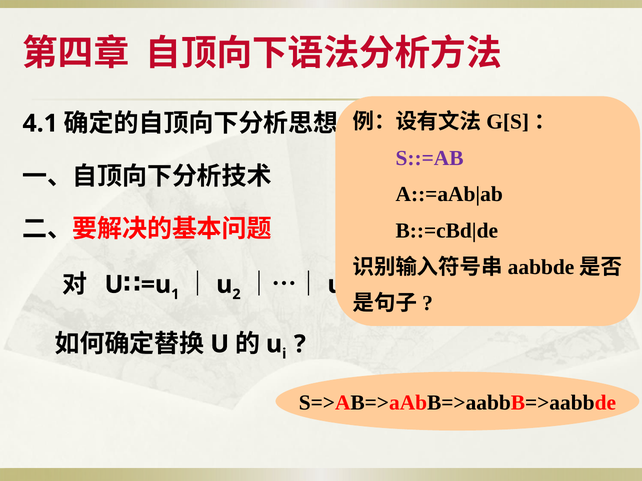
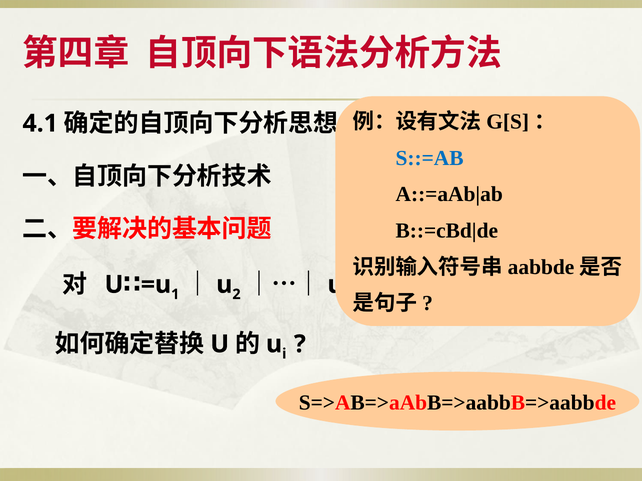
S::=AB colour: purple -> blue (430, 158)
